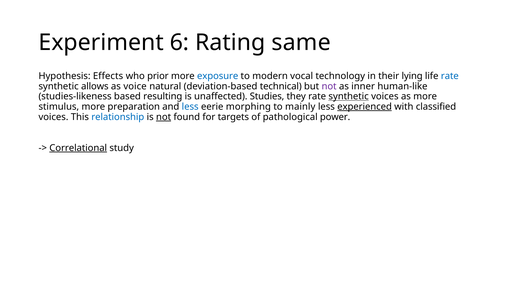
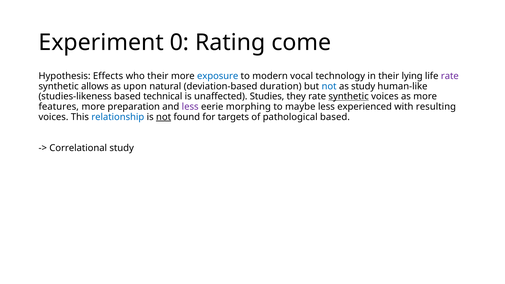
6: 6 -> 0 (179, 42)
same: same -> come (301, 42)
who prior: prior -> their (158, 76)
rate colour: blue -> purple (450, 76)
voice: voice -> upon (135, 86)
technical: technical -> duration (281, 86)
not colour: purple -> blue (329, 86)
as inner: inner -> study (363, 86)
resulting: resulting -> technical (163, 96)
stimulus: stimulus -> features (59, 107)
less colour: blue -> purple (190, 107)
mainly: mainly -> maybe (300, 107)
experienced underline: present -> none (365, 107)
classified: classified -> resulting (436, 107)
pathological power: power -> based (335, 117)
Correlational underline: present -> none (78, 148)
